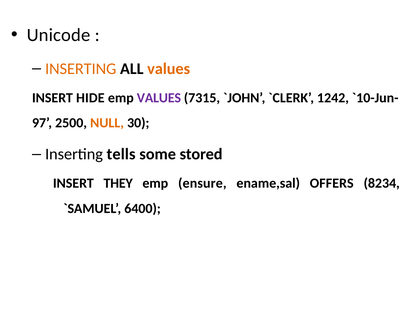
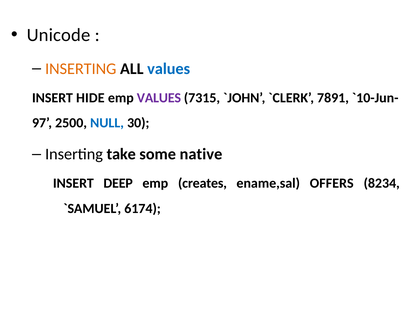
values colour: orange -> blue (169, 69)
1242: 1242 -> 7891 (333, 98)
NULL colour: orange -> blue (107, 123)
tells: tells -> take (121, 154)
stored: stored -> native (201, 154)
THEY: THEY -> DEEP (118, 183)
ensure: ensure -> creates (202, 183)
6400: 6400 -> 6174 (143, 208)
